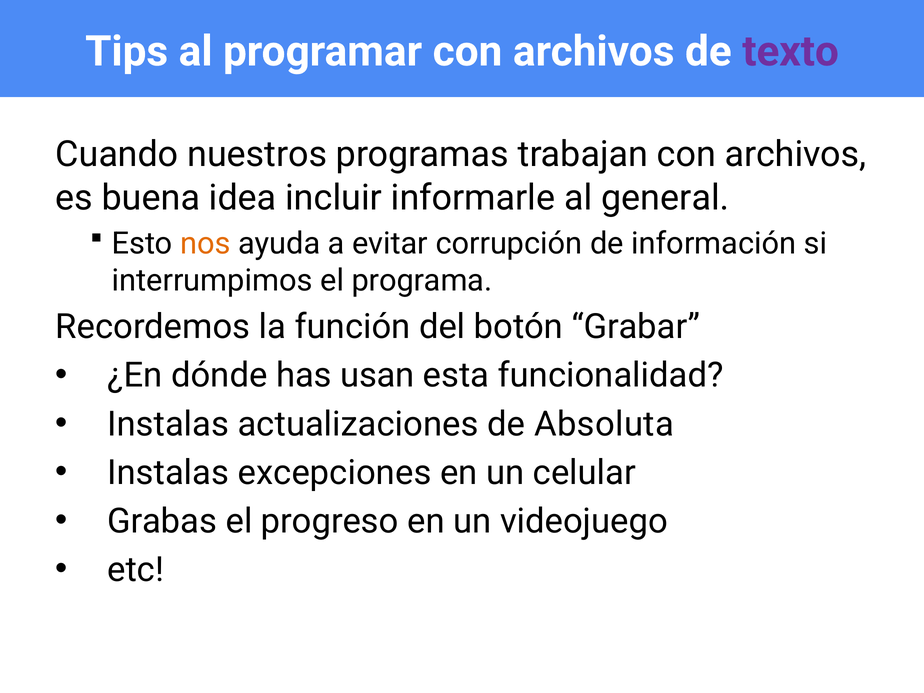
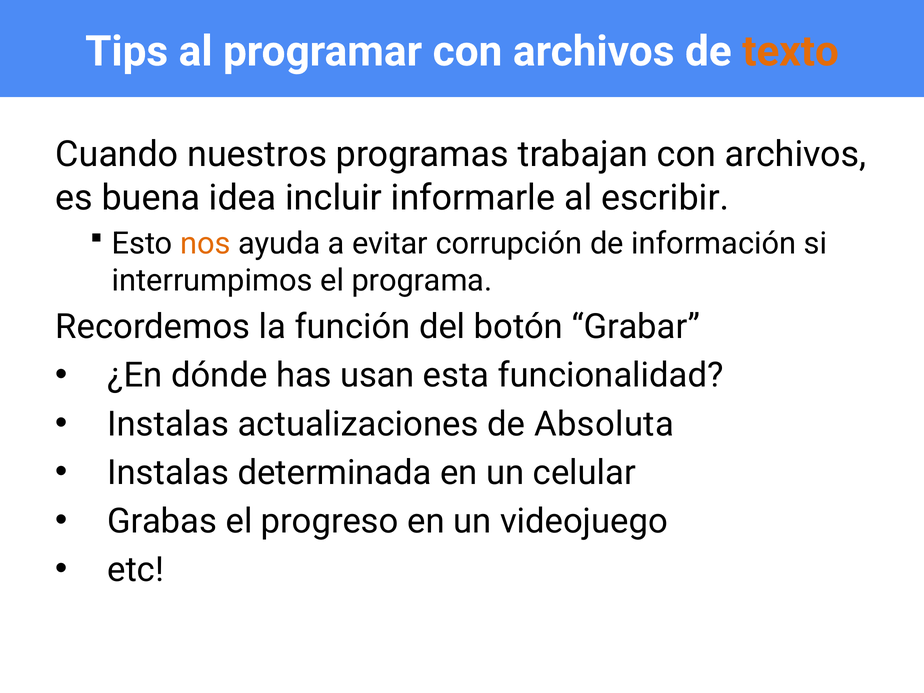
texto colour: purple -> orange (791, 51)
general: general -> escribir (665, 198)
excepciones: excepciones -> determinada (335, 473)
